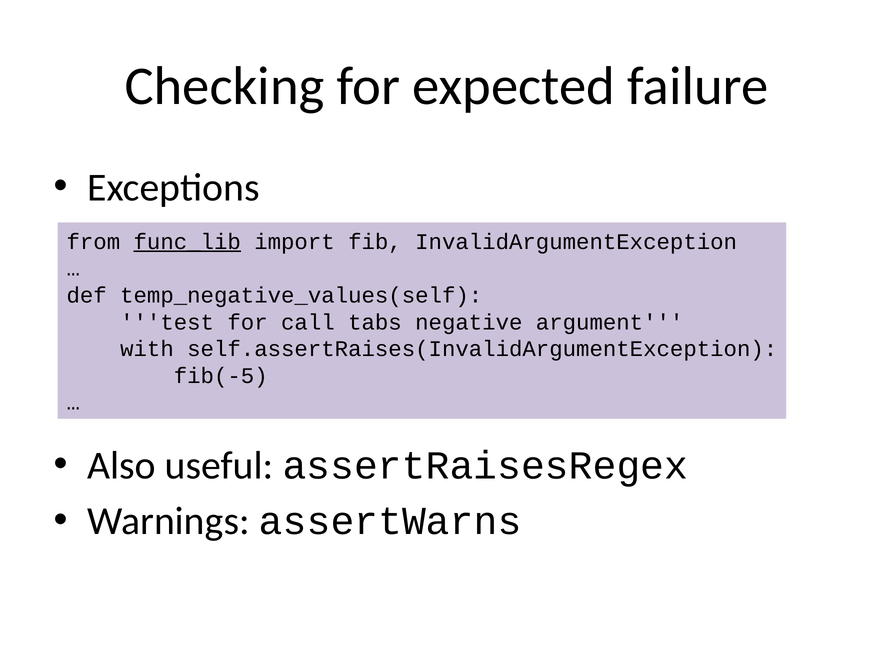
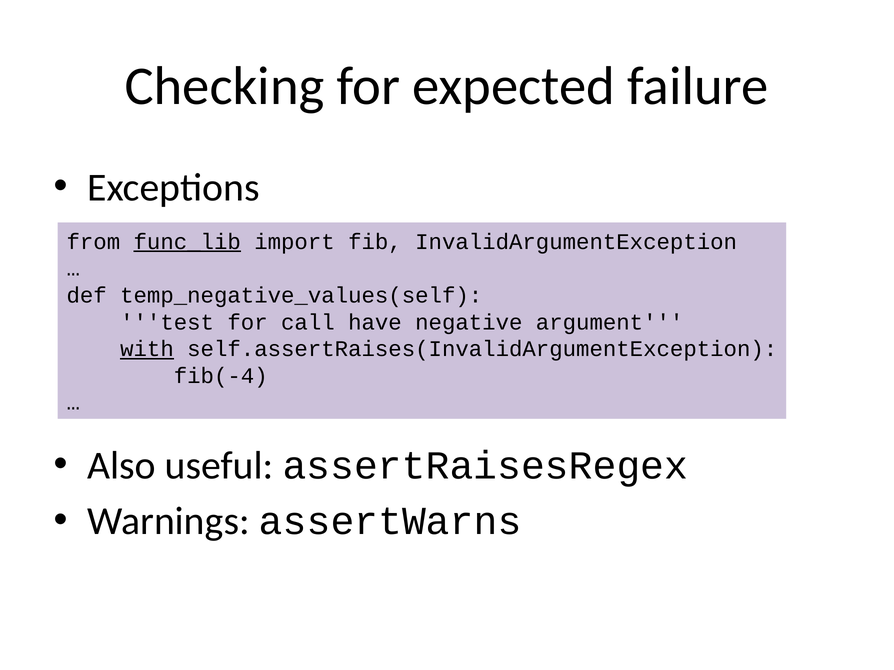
tabs: tabs -> have (375, 322)
with underline: none -> present (147, 349)
fib(-5: fib(-5 -> fib(-4 (221, 376)
